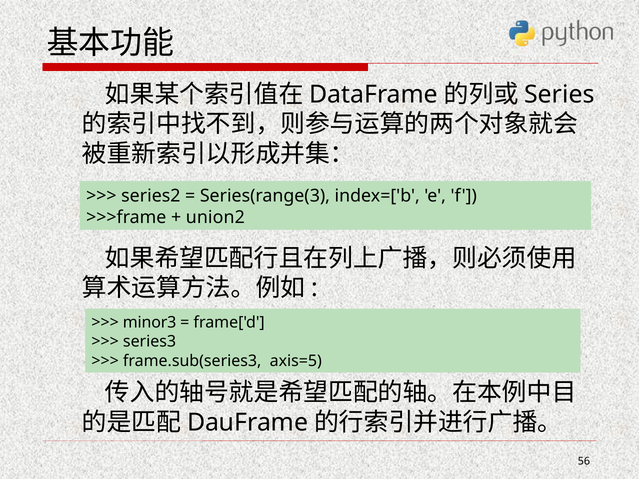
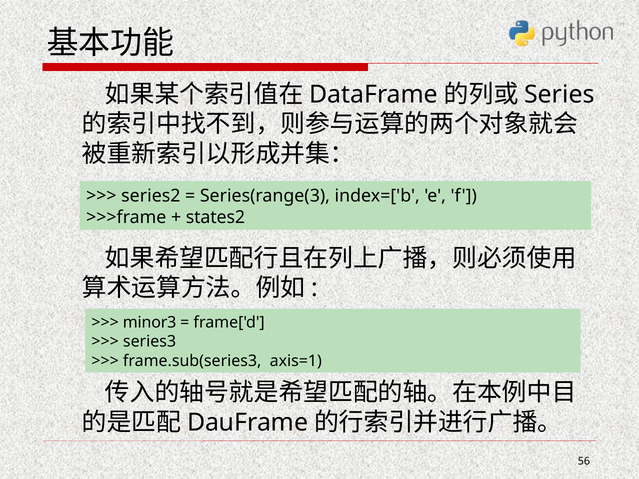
union2: union2 -> states2 (215, 217)
axis=5: axis=5 -> axis=1 (296, 361)
